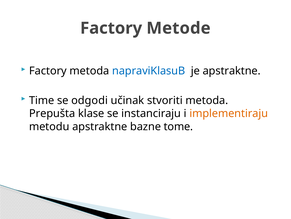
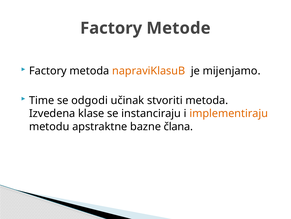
napraviKlasuB colour: blue -> orange (149, 71)
je apstraktne: apstraktne -> mijenjamo (232, 71)
Prepušta: Prepušta -> Izvedena (52, 113)
tome: tome -> člana (178, 126)
